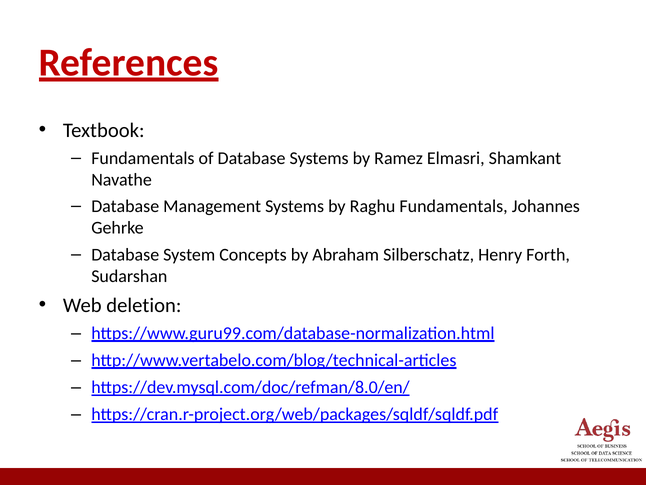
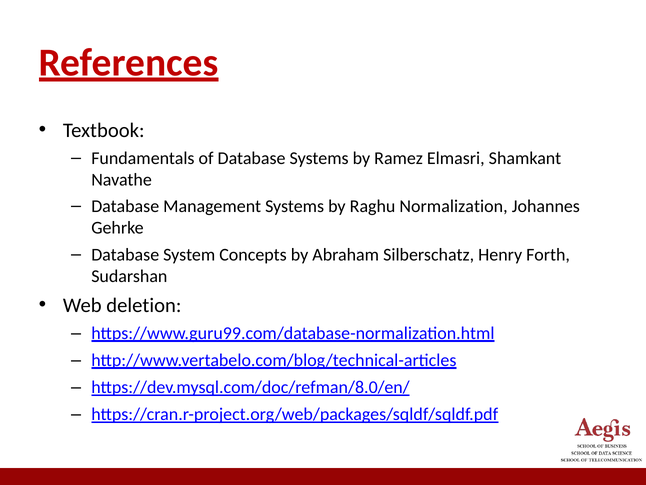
Raghu Fundamentals: Fundamentals -> Normalization (454, 206)
